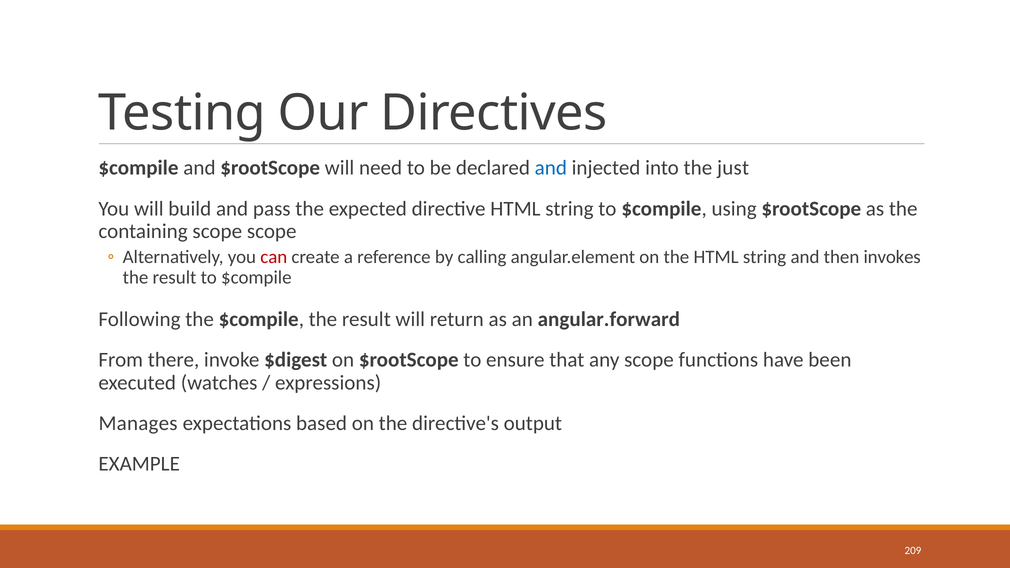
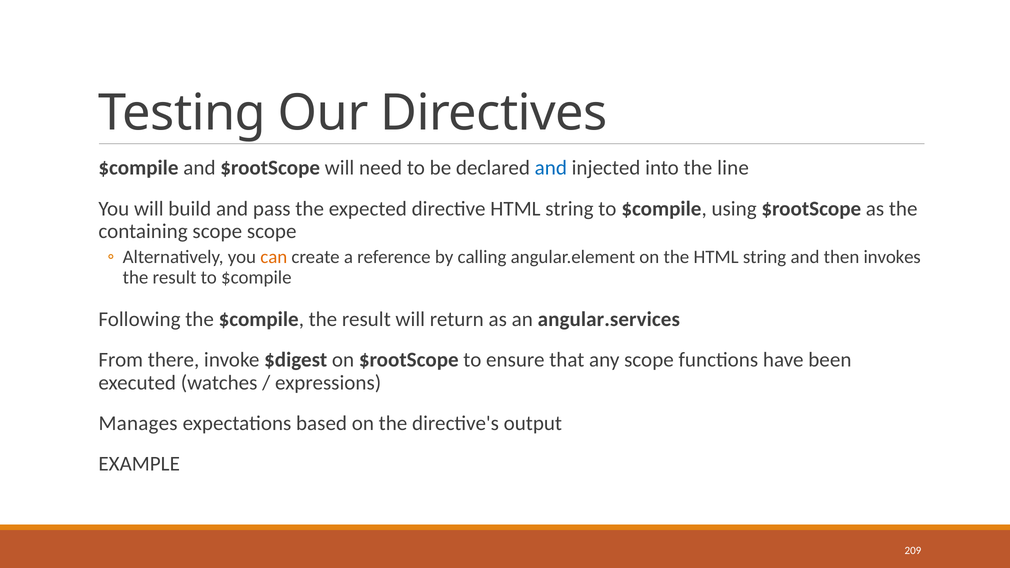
just: just -> line (733, 168)
can colour: red -> orange (274, 257)
angular.forward: angular.forward -> angular.services (609, 319)
